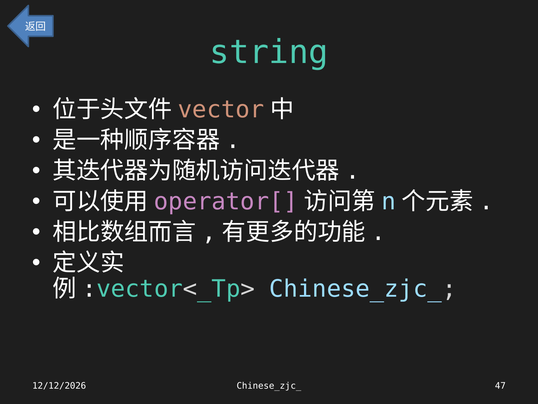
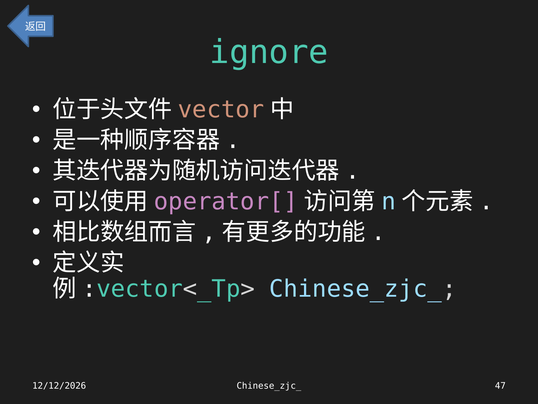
string: string -> ignore (269, 52)
